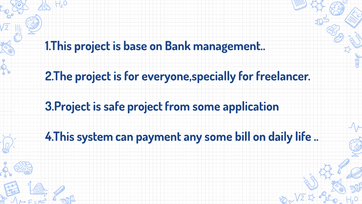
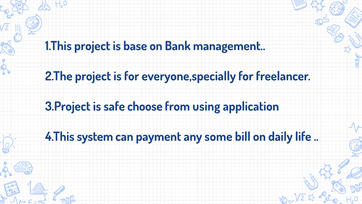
safe project: project -> choose (145, 106)
from some: some -> using (206, 106)
